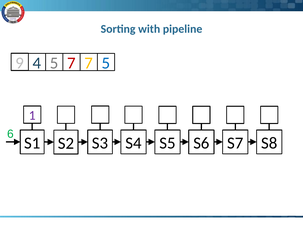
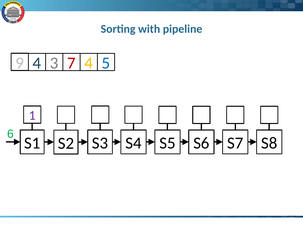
4 5: 5 -> 3 (54, 63)
7 7: 7 -> 4 (89, 63)
